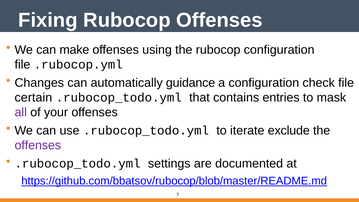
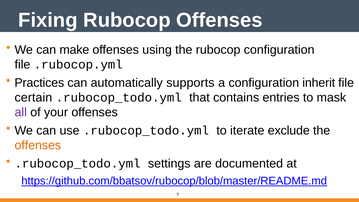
Changes: Changes -> Practices (39, 83)
guidance: guidance -> supports (190, 83)
check: check -> inherit (319, 83)
offenses colour: purple -> orange (38, 145)
